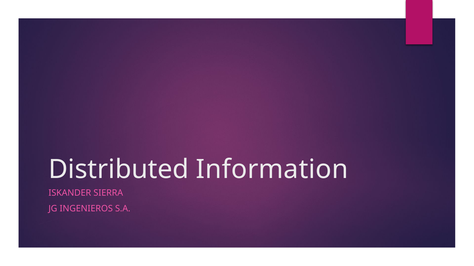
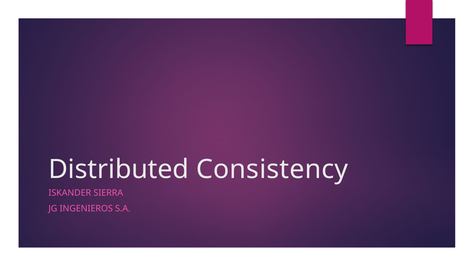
Information: Information -> Consistency (272, 170)
